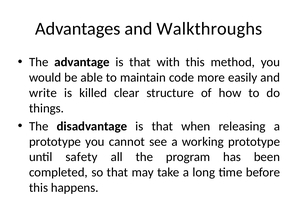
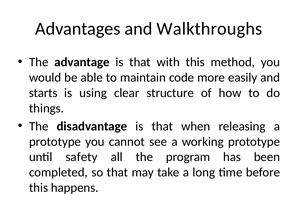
write: write -> starts (43, 93)
killed: killed -> using (93, 93)
